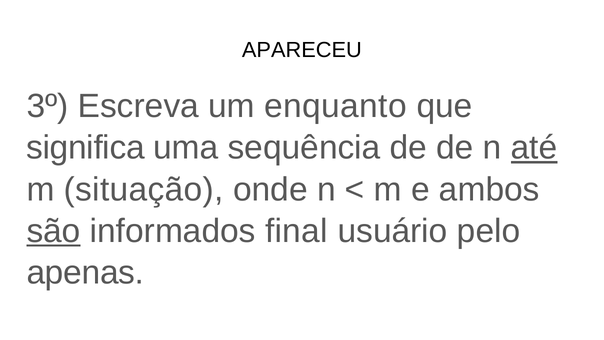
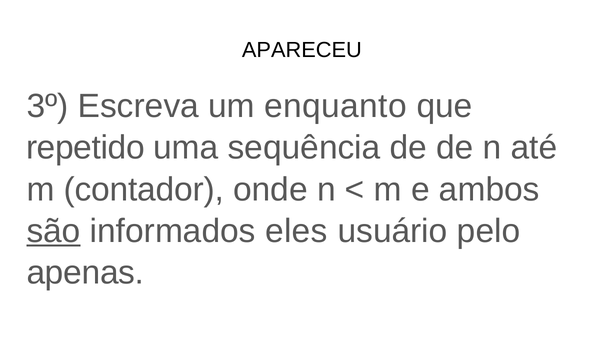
significa: significa -> repetido (85, 148)
até underline: present -> none (534, 148)
situação: situação -> contador (144, 189)
final: final -> eles (296, 231)
